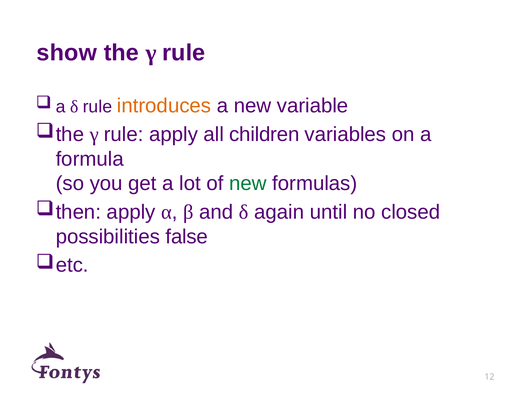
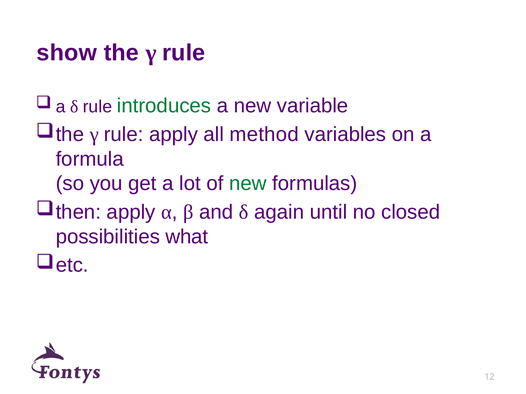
introduces colour: orange -> green (164, 106)
children: children -> method (264, 135)
false: false -> what (187, 237)
